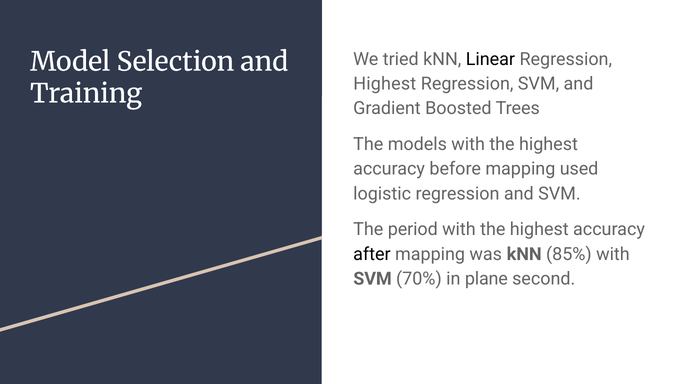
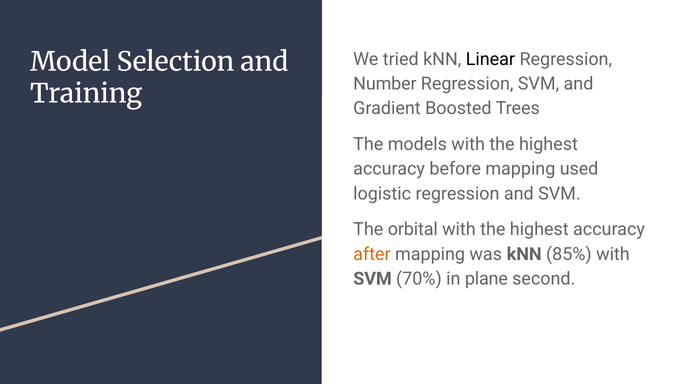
Highest: Highest -> Number (385, 84)
period: period -> orbital (413, 229)
after colour: black -> orange (372, 254)
